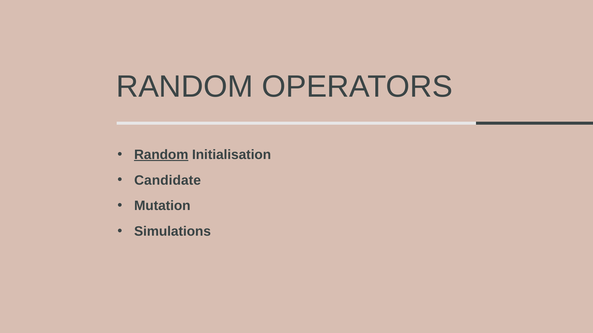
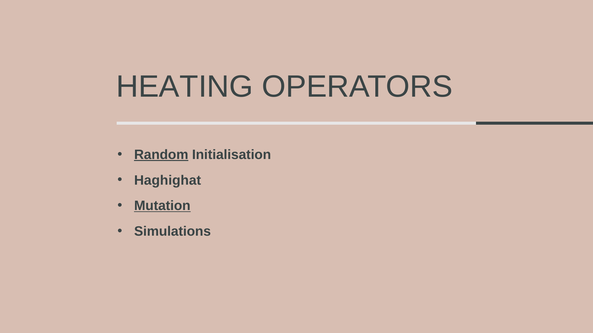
RANDOM: RANDOM -> HEATING (185, 87)
Candidate: Candidate -> Haghighat (168, 181)
Mutation underline: none -> present (162, 206)
